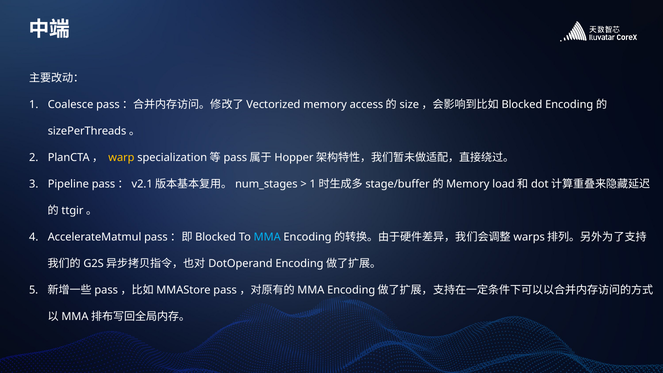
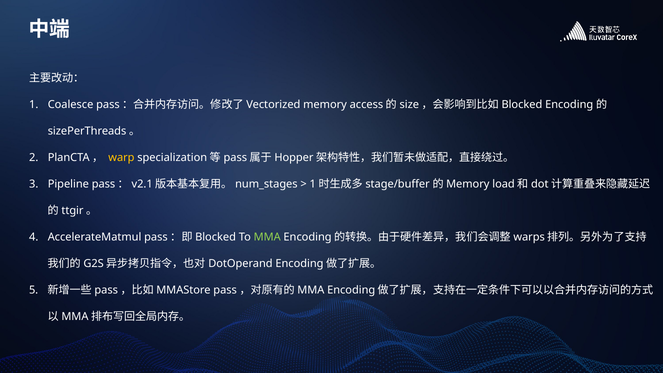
MMA colour: light blue -> light green (267, 237)
